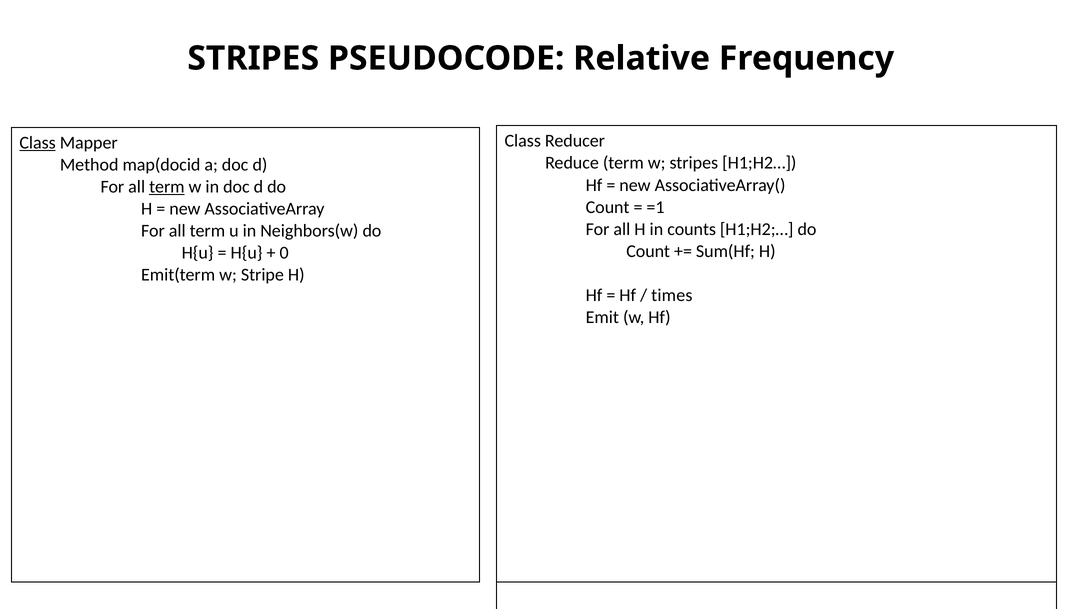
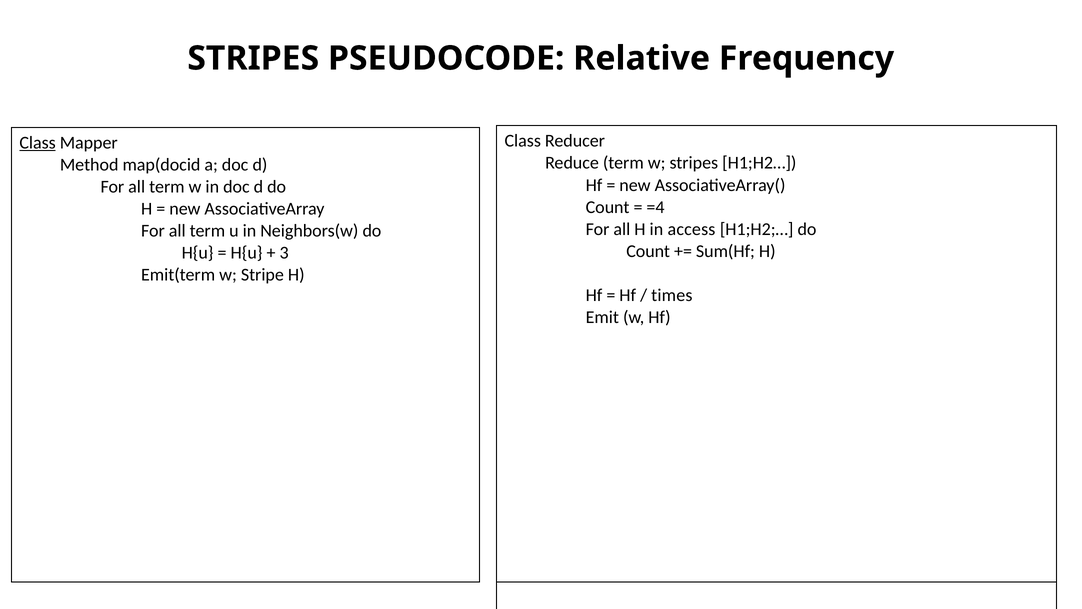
term underline: present -> none (167, 187)
=1: =1 -> =4 (656, 207)
counts: counts -> access (692, 229)
0: 0 -> 3 (284, 253)
